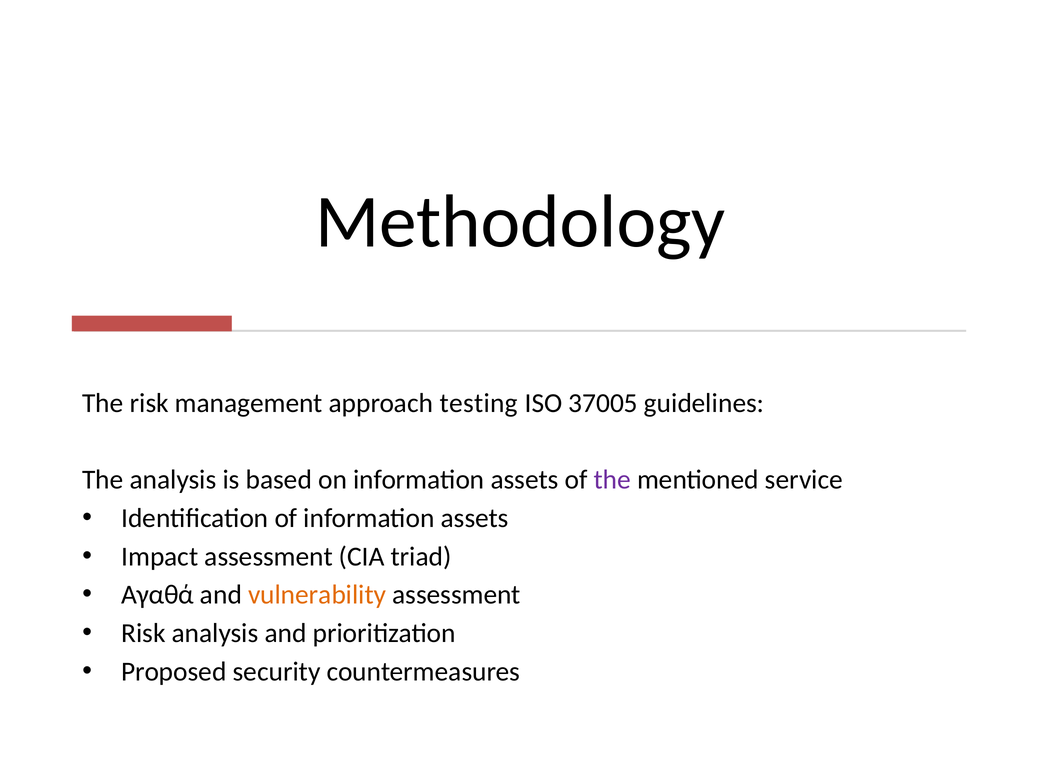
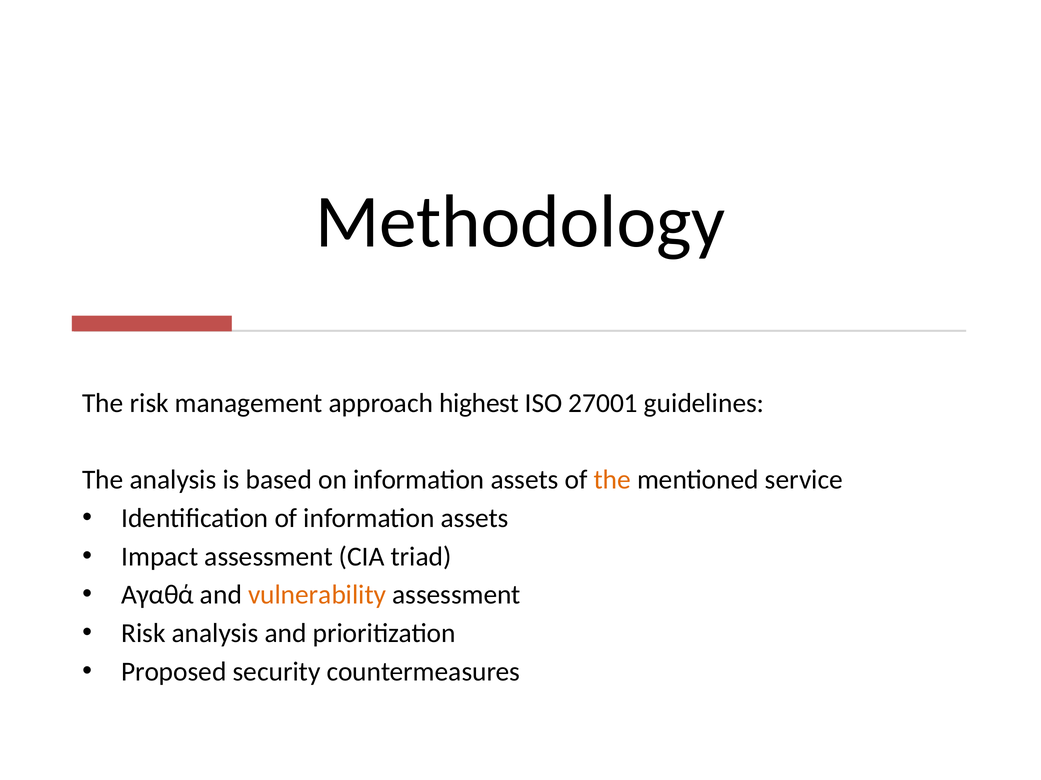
testing: testing -> highest (479, 403)
37005: 37005 -> 27001 (603, 403)
the colour: purple -> orange (612, 480)
